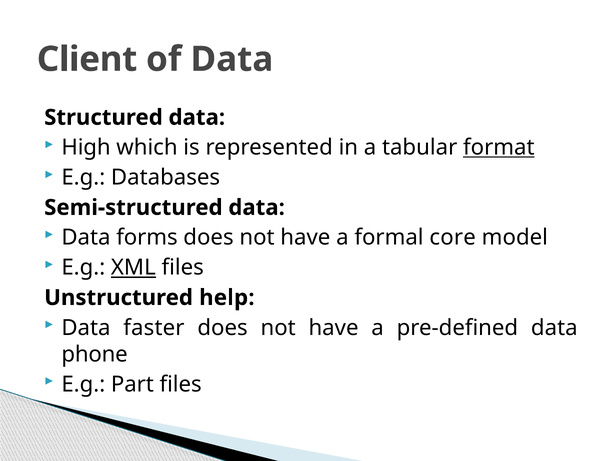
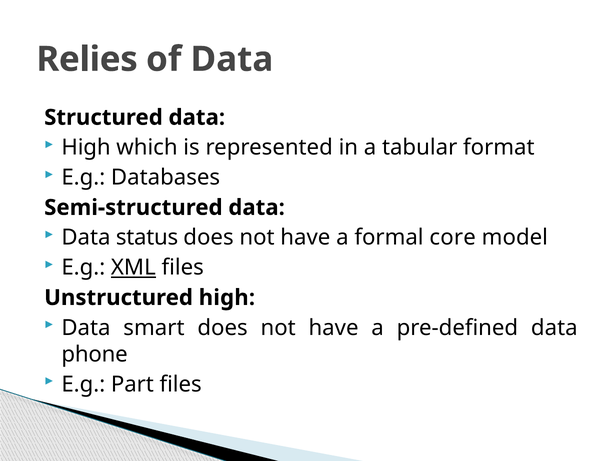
Client: Client -> Relies (87, 59)
format underline: present -> none (499, 148)
forms: forms -> status (147, 238)
Unstructured help: help -> high (227, 298)
faster: faster -> smart (154, 328)
